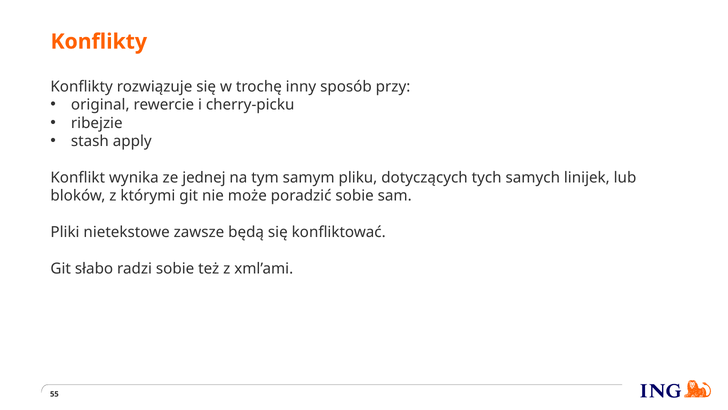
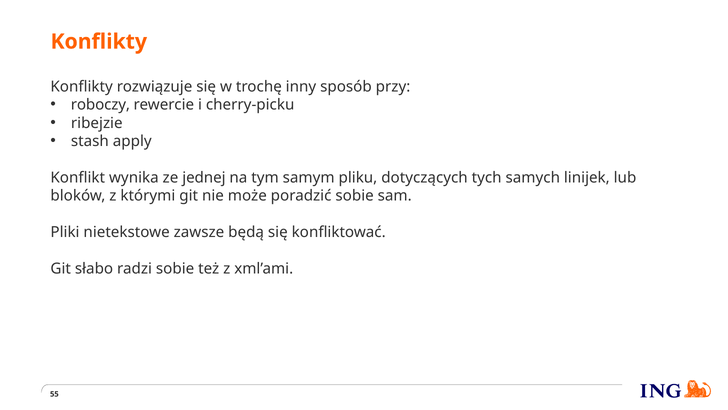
original: original -> roboczy (100, 105)
